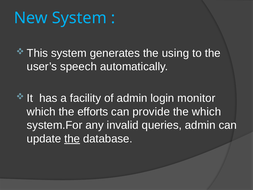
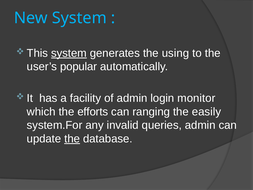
system underline: none -> present (69, 53)
speech: speech -> popular (79, 67)
provide: provide -> ranging (151, 112)
the which: which -> easily (206, 112)
